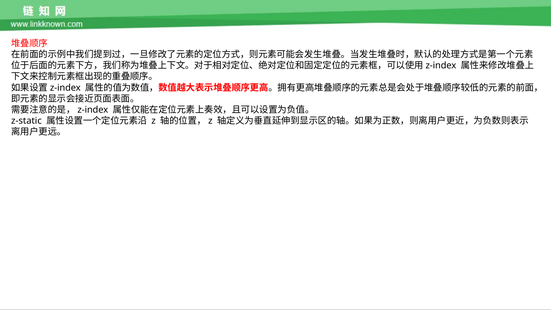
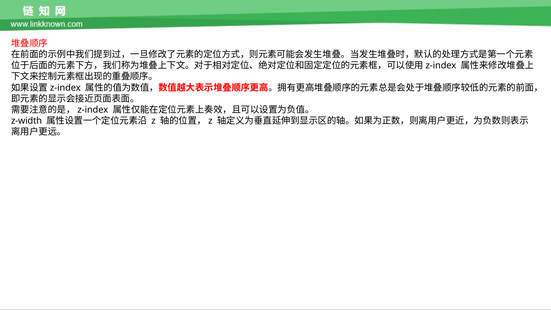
z-static: z-static -> z-width (27, 121)
